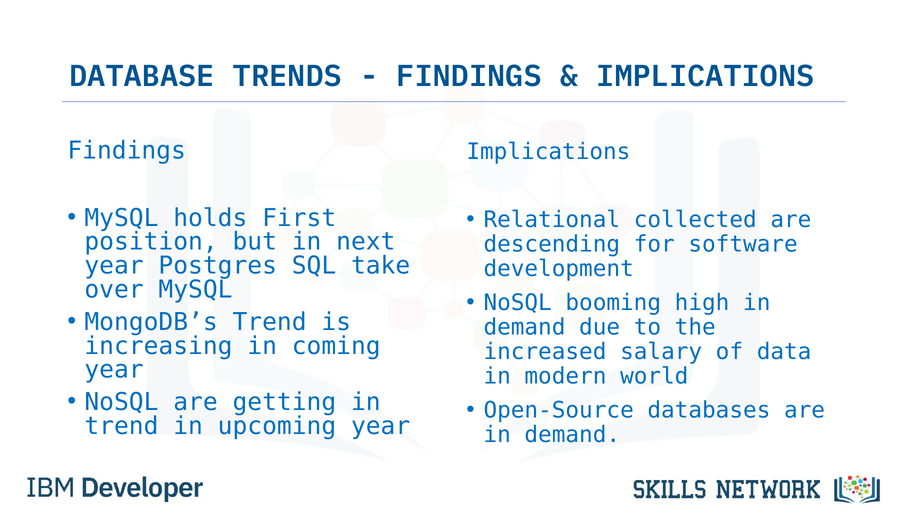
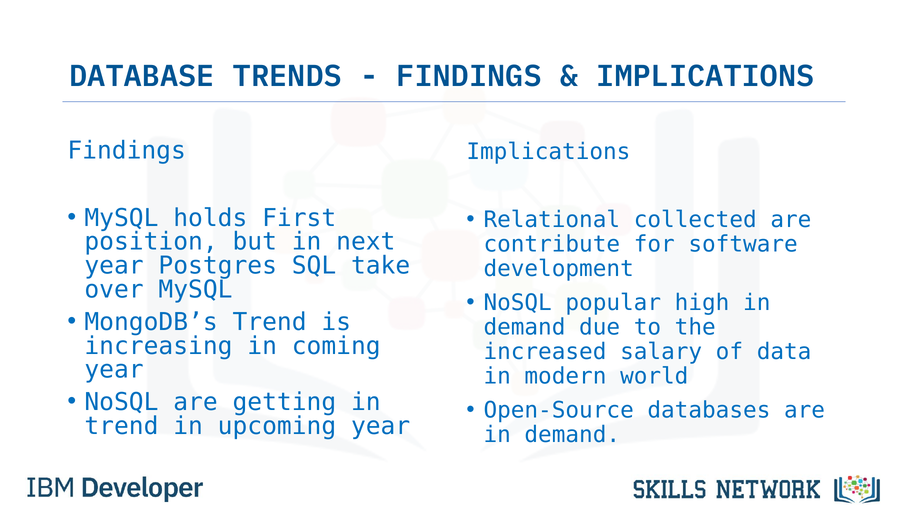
descending: descending -> contribute (552, 244)
booming: booming -> popular (613, 302)
